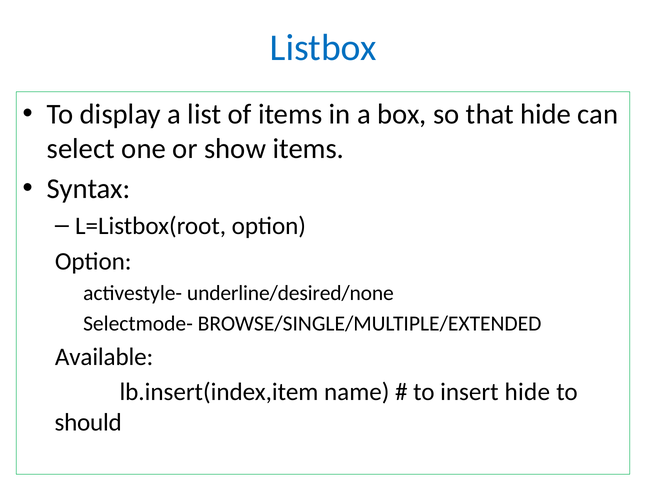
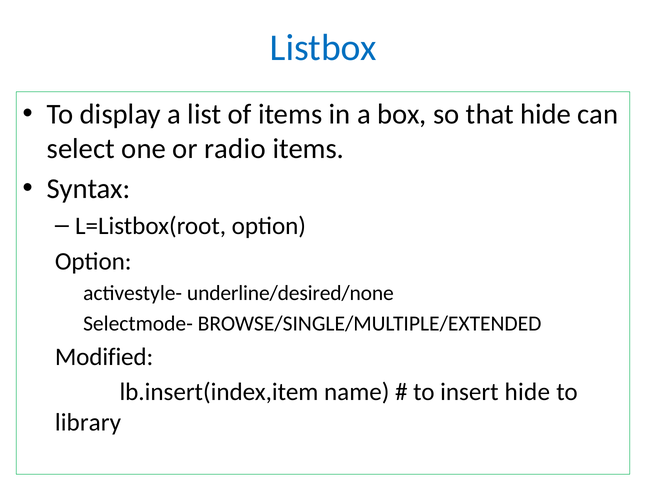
show: show -> radio (235, 148)
Available: Available -> Modified (104, 356)
should: should -> library (88, 422)
